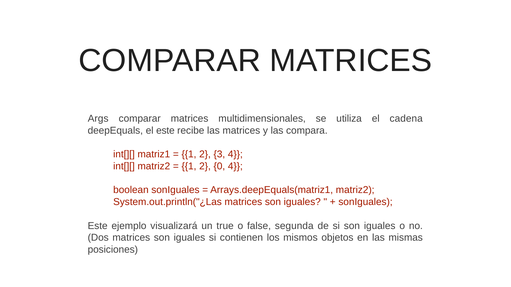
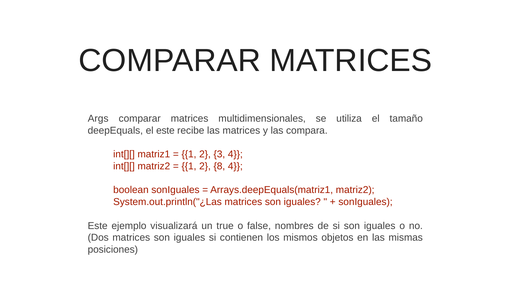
cadena: cadena -> tamaño (406, 119)
0: 0 -> 8 (219, 166)
segunda: segunda -> nombres (294, 226)
